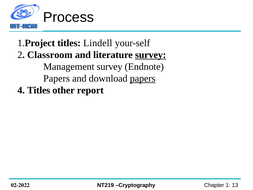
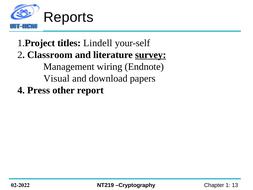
Process: Process -> Reports (68, 17)
Management survey: survey -> wiring (110, 67)
Papers: Papers -> Visual (57, 78)
papers underline: present -> none (143, 78)
4 Titles: Titles -> Press (39, 90)
